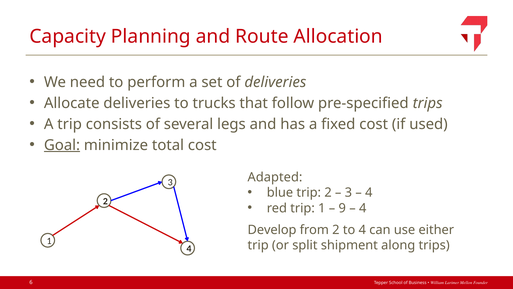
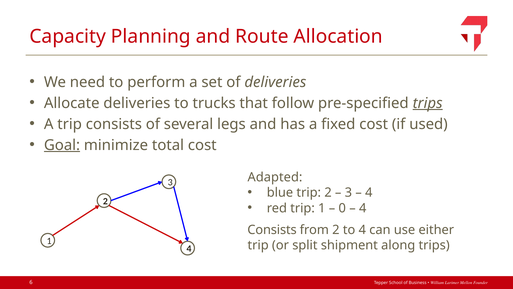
trips underline: none -> present (428, 103)
9: 9 -> 0 (342, 208)
Develop: Develop -> Consists (272, 230)
